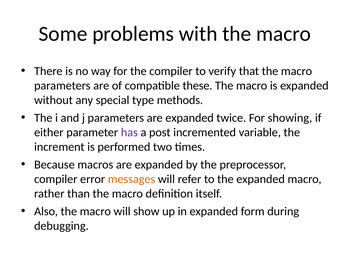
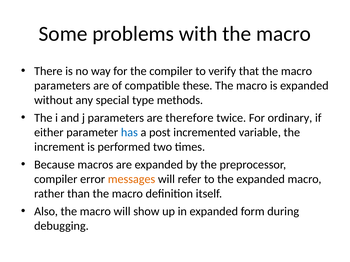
parameters are expanded: expanded -> therefore (189, 118)
showing: showing -> ordinary (290, 118)
has colour: purple -> blue (129, 133)
